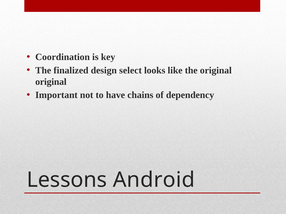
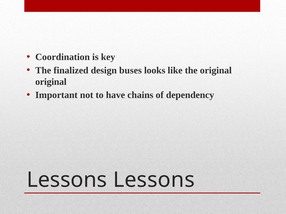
select: select -> buses (130, 70)
Lessons Android: Android -> Lessons (154, 180)
